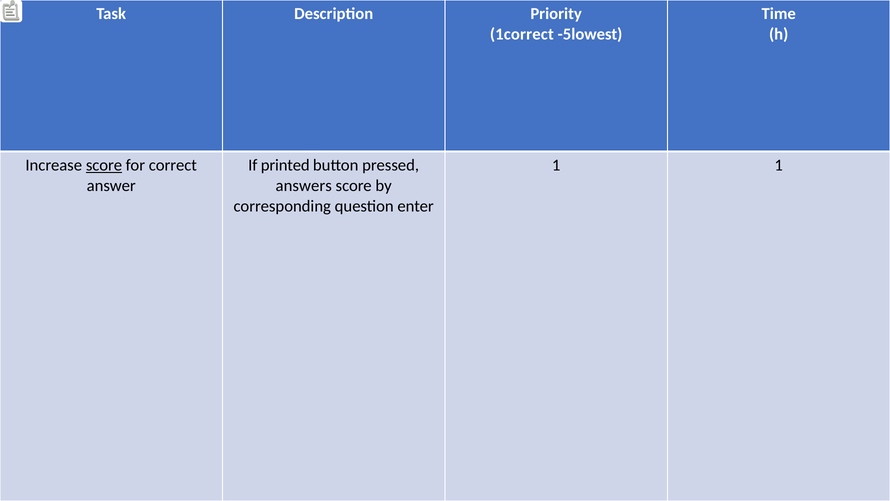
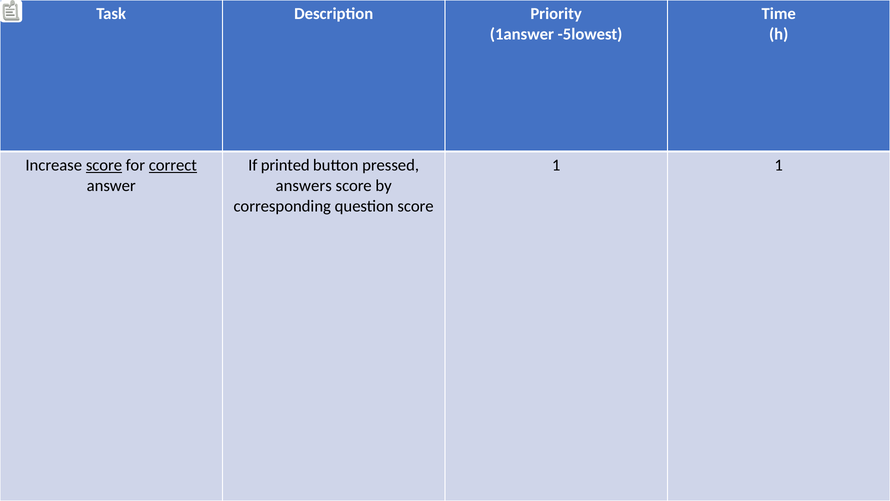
1correct: 1correct -> 1answer (522, 34)
correct underline: none -> present (173, 165)
question enter: enter -> score (416, 206)
